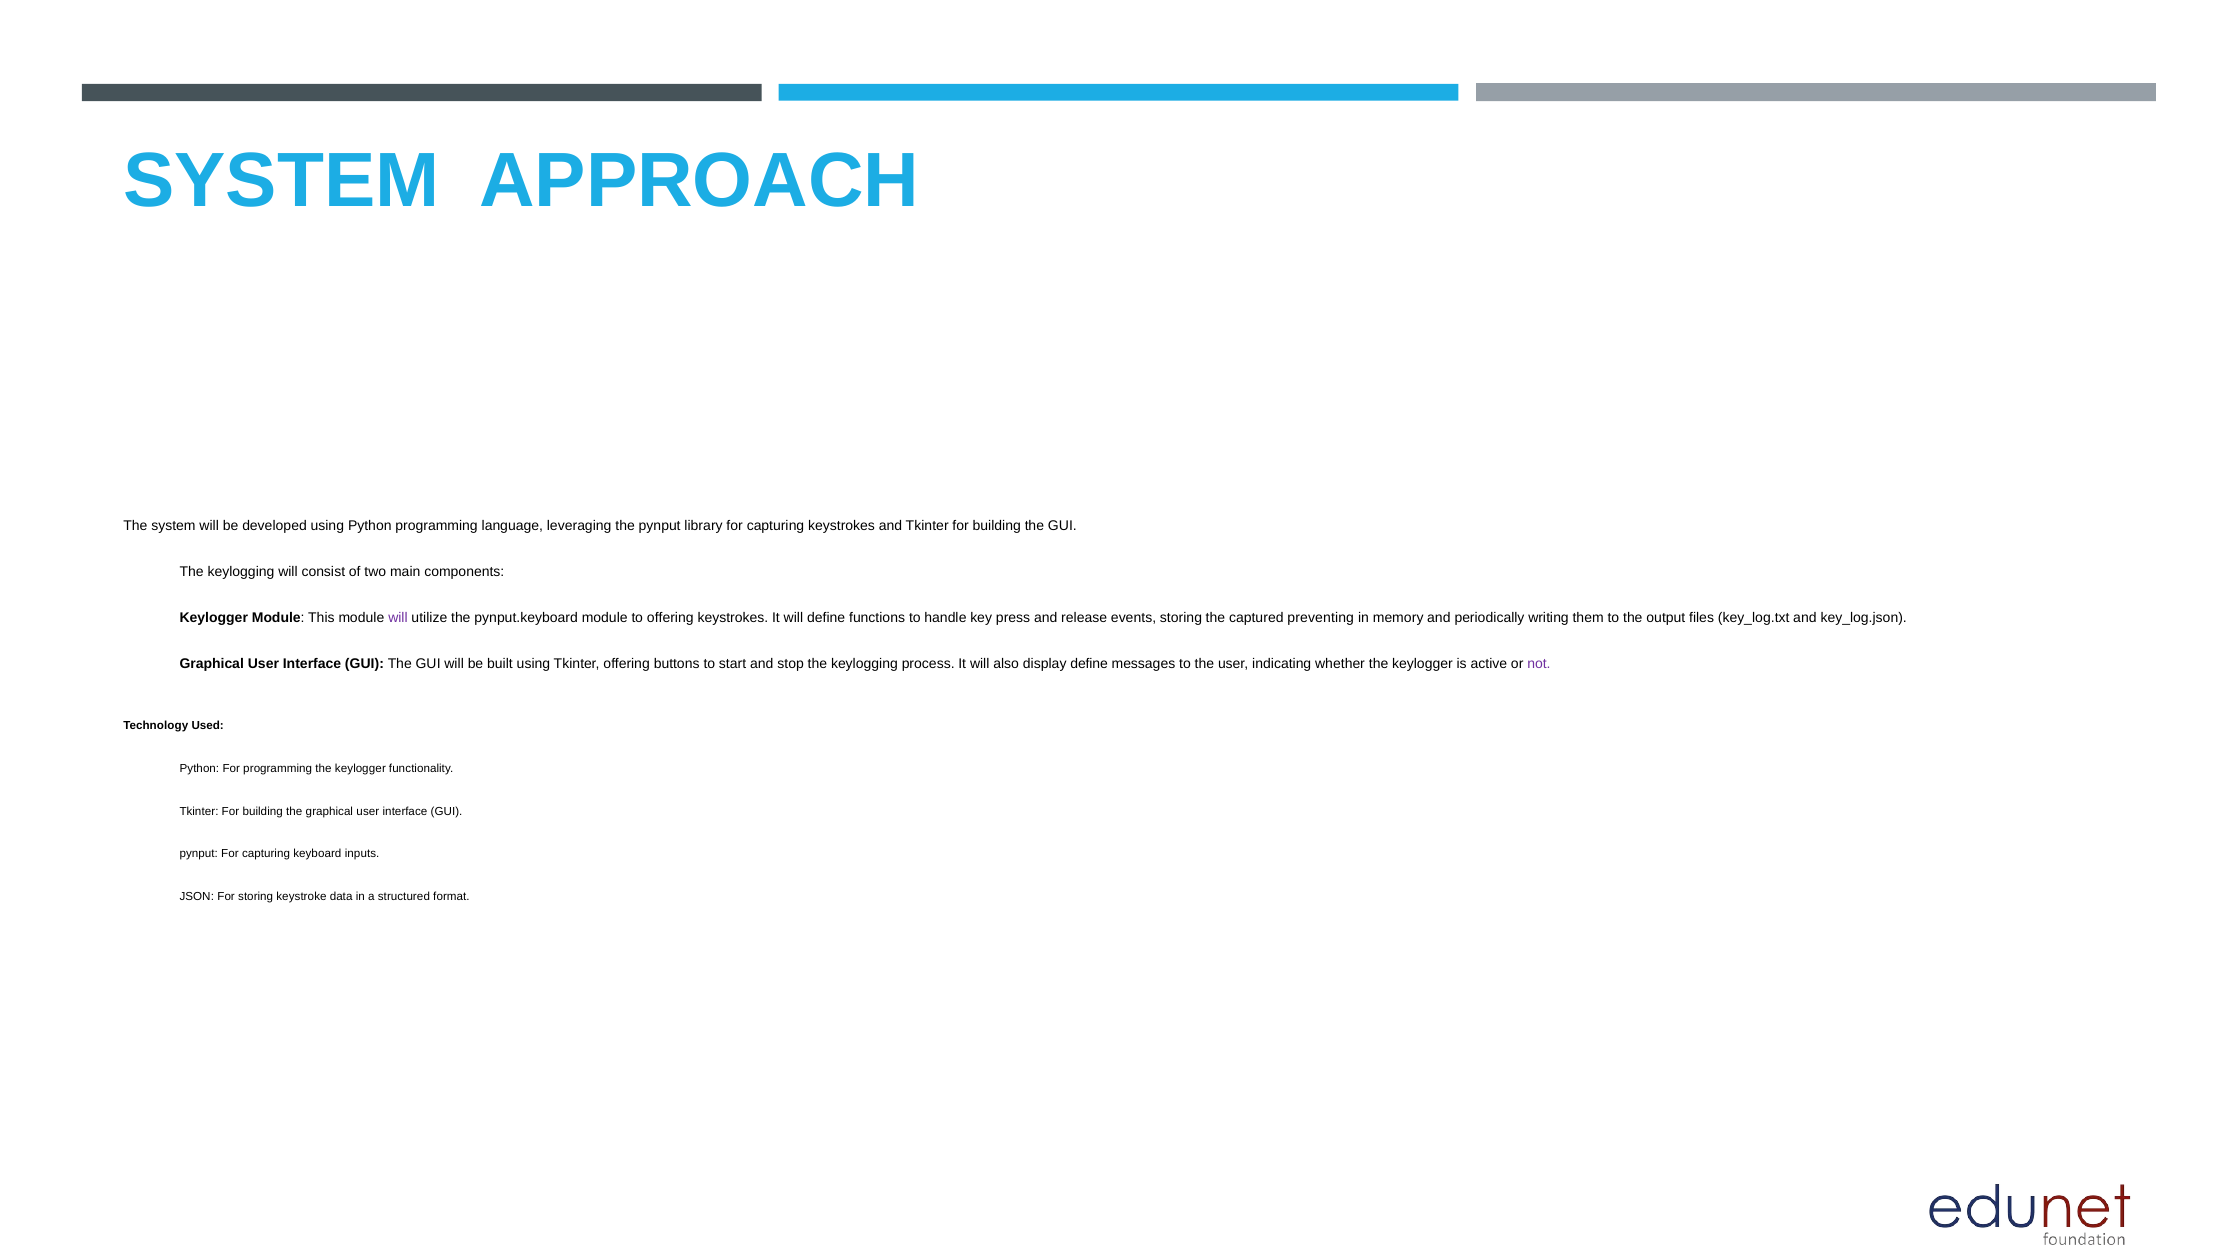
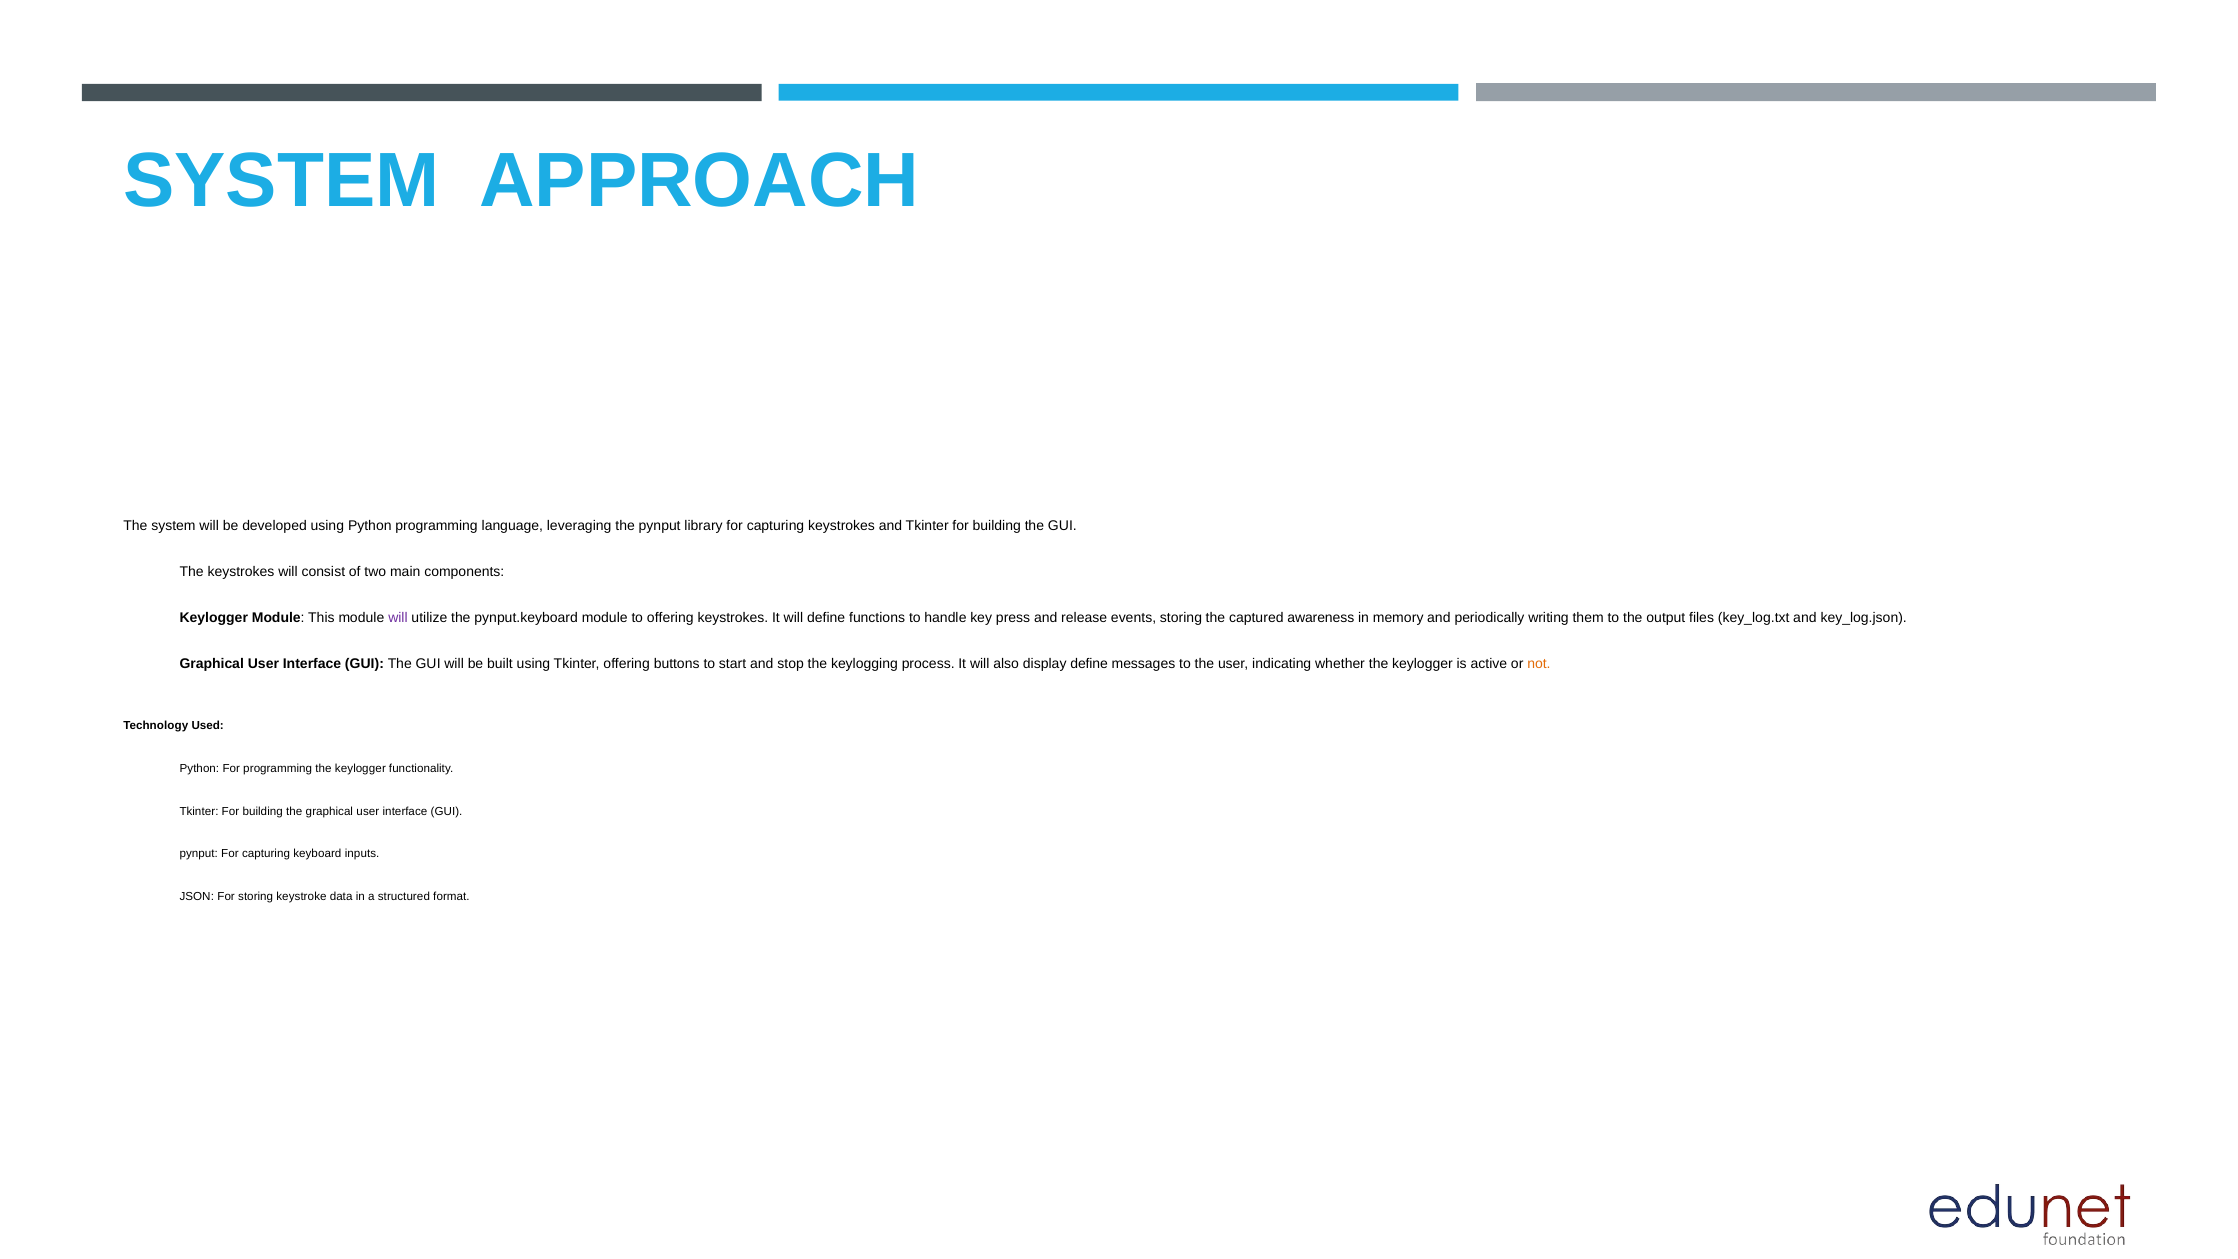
keylogging: keylogging -> keystrokes (241, 572)
preventing: preventing -> awareness (1321, 618)
not colour: purple -> orange (1539, 664)
